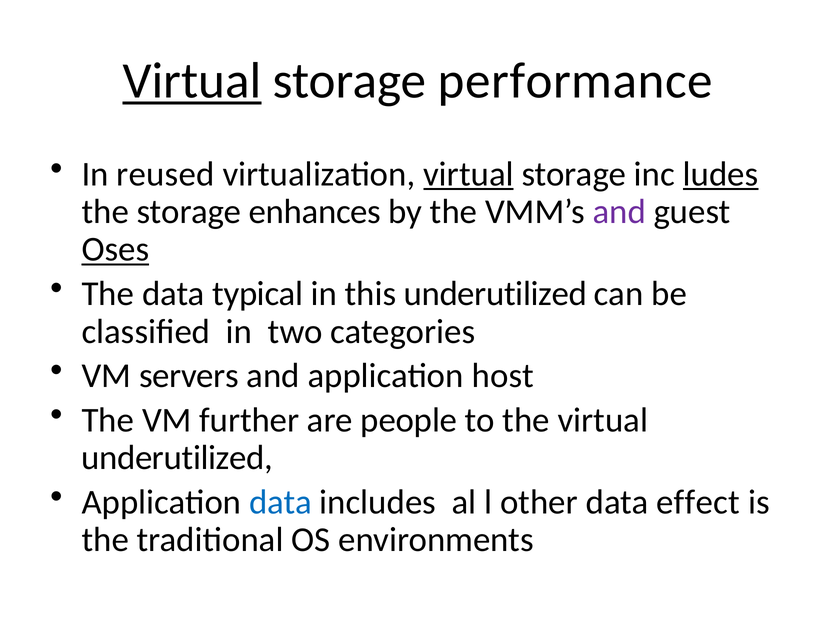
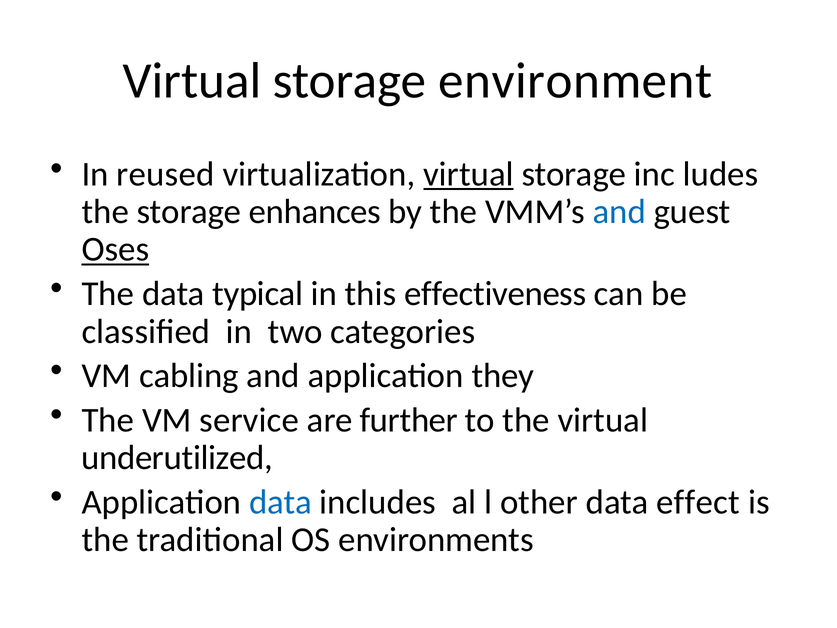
Virtual underline: present -> none (192, 81)
performance: performance -> environment (575, 81)
ludes underline: present -> none (721, 174)
and colour: purple -> blue (619, 212)
this underutilized: underutilized -> effectiveness (495, 294)
servers: servers -> cabling (189, 376)
host: host -> they (503, 376)
further: further -> service (249, 420)
people: people -> further (409, 420)
